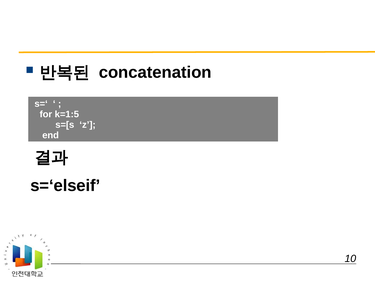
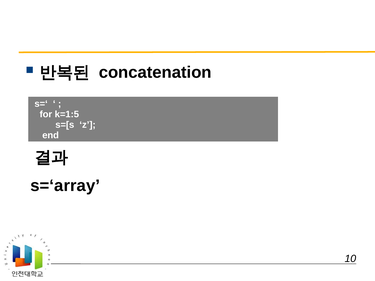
s=‘elseif: s=‘elseif -> s=‘array (65, 186)
